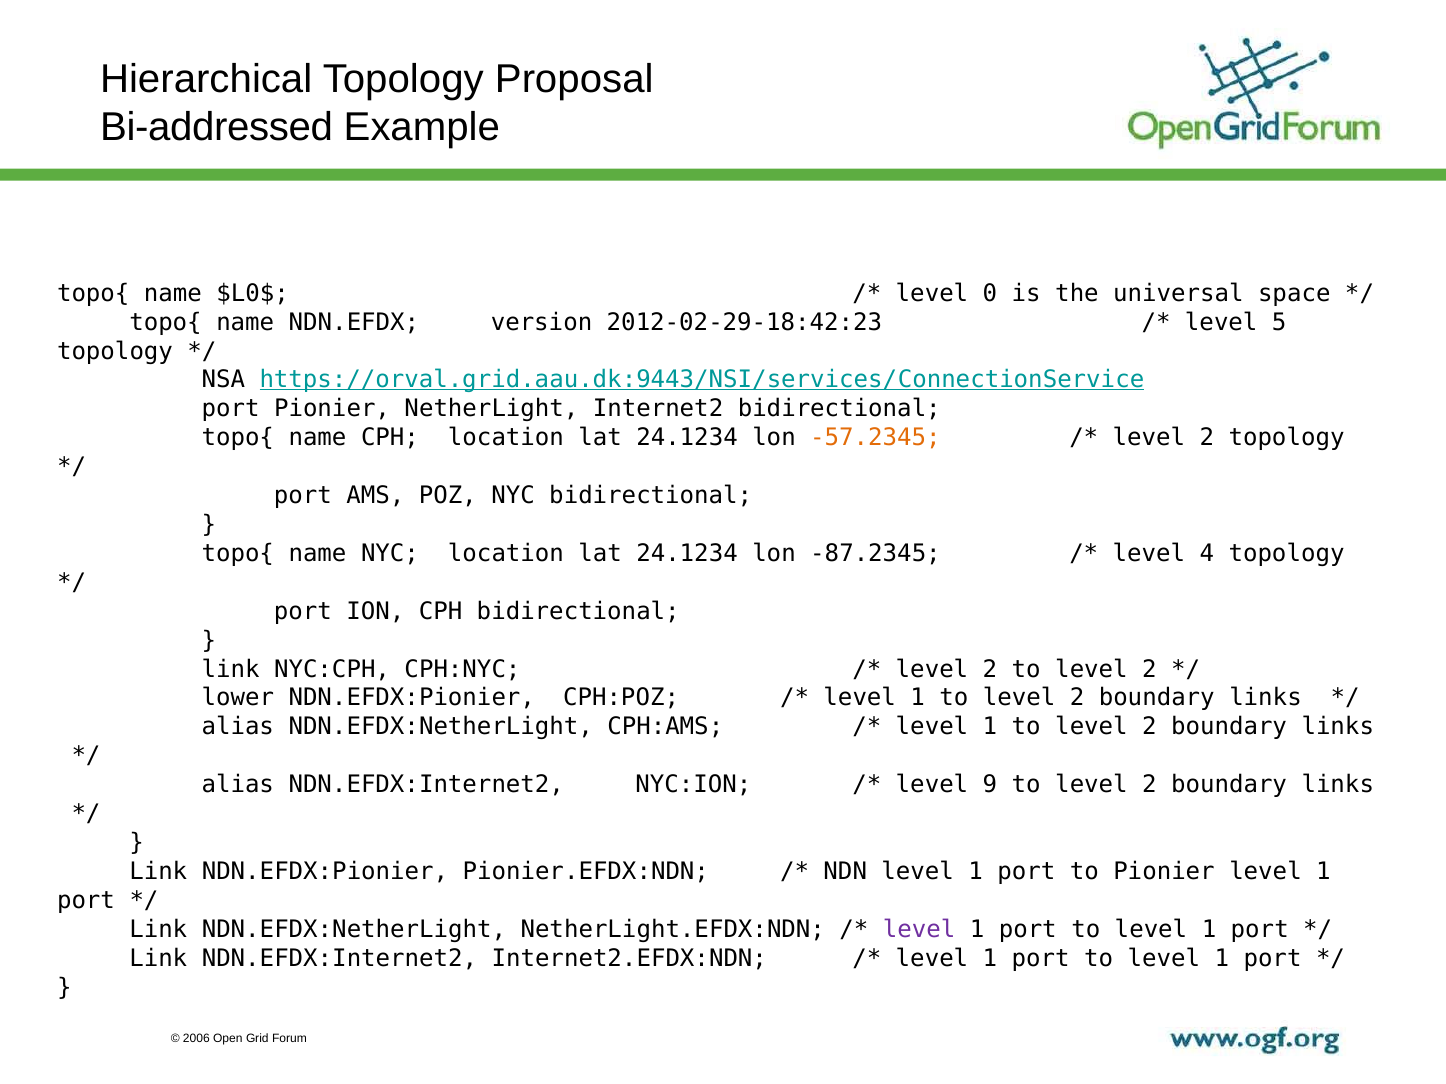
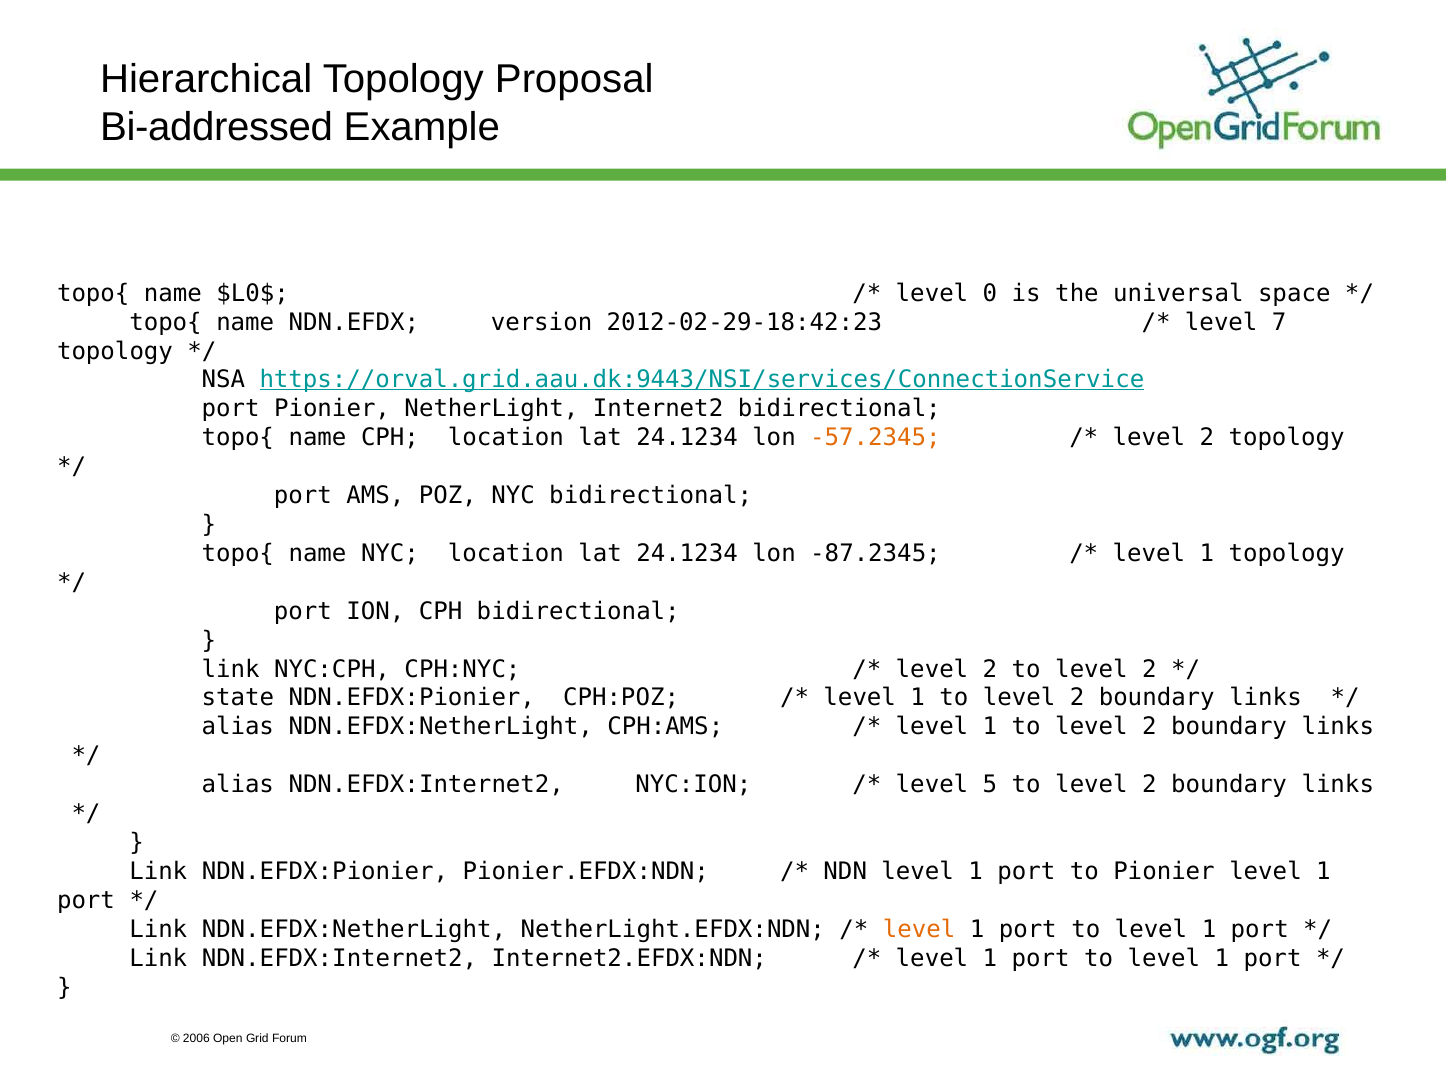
5: 5 -> 7 (1279, 322)
4: 4 -> 1 (1207, 554)
lower: lower -> state (238, 698)
9: 9 -> 5 (990, 785)
level colour: purple -> orange (919, 930)
